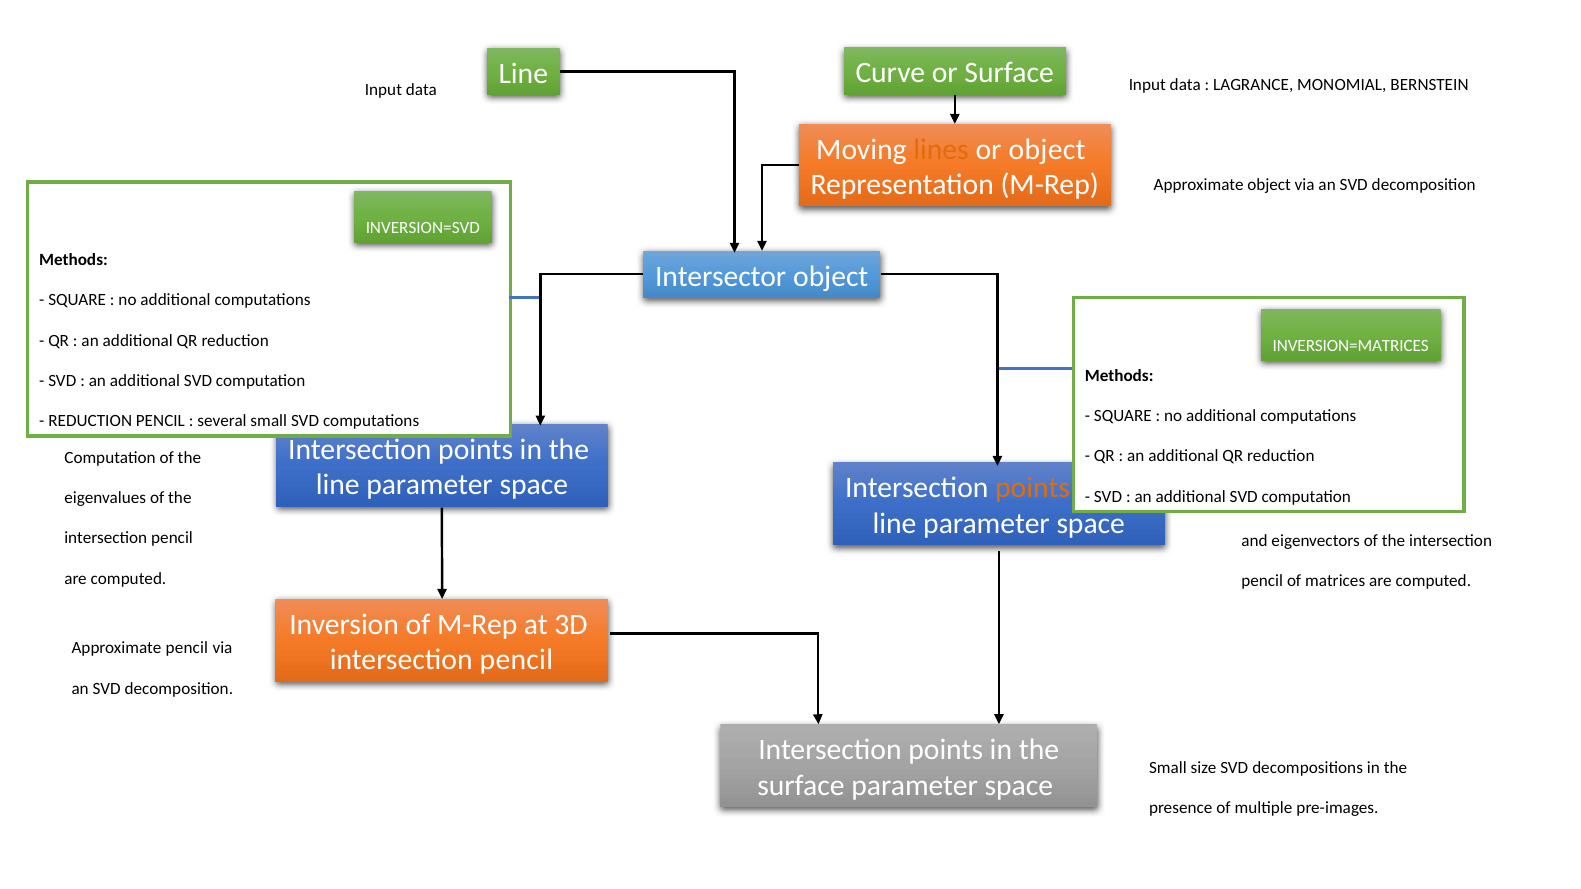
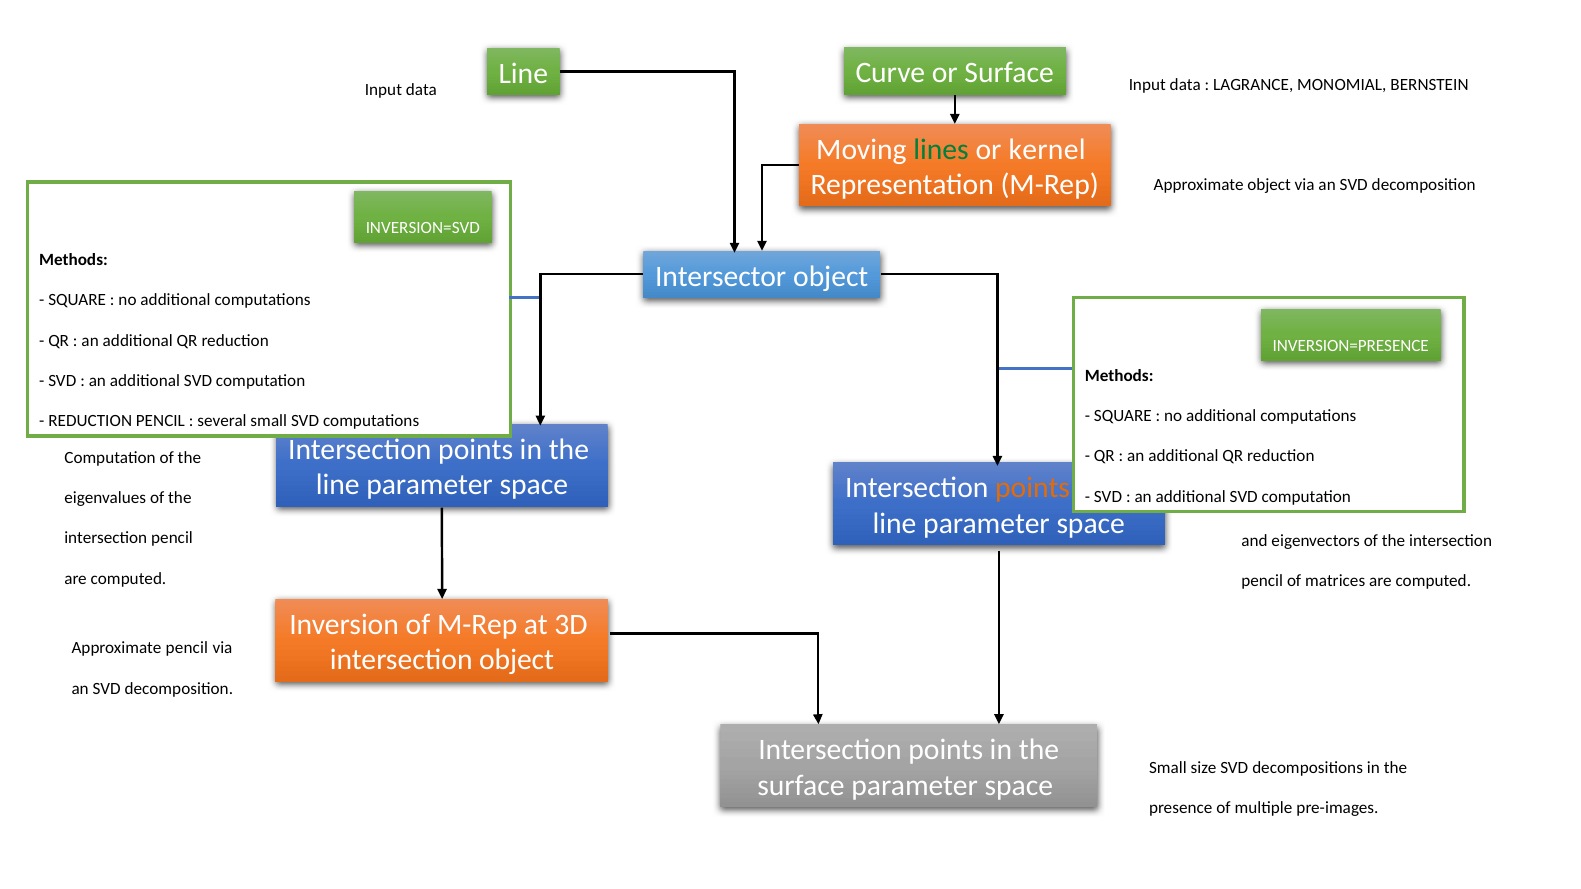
lines colour: orange -> green (941, 149)
or object: object -> kernel (1047, 149)
INVERSION=MATRICES: INVERSION=MATRICES -> INVERSION=PRESENCE (1351, 346)
pencil: pencil -> object (517, 660)
